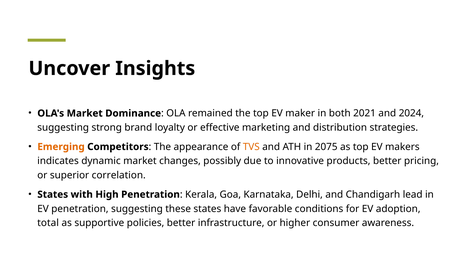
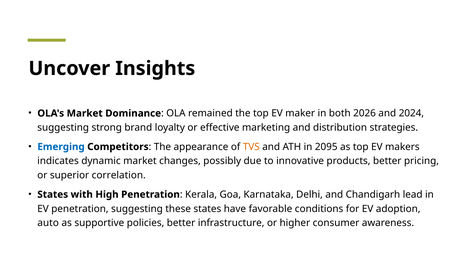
2021: 2021 -> 2026 (365, 113)
Emerging colour: orange -> blue (61, 147)
2075: 2075 -> 2095 (326, 147)
total: total -> auto (48, 223)
